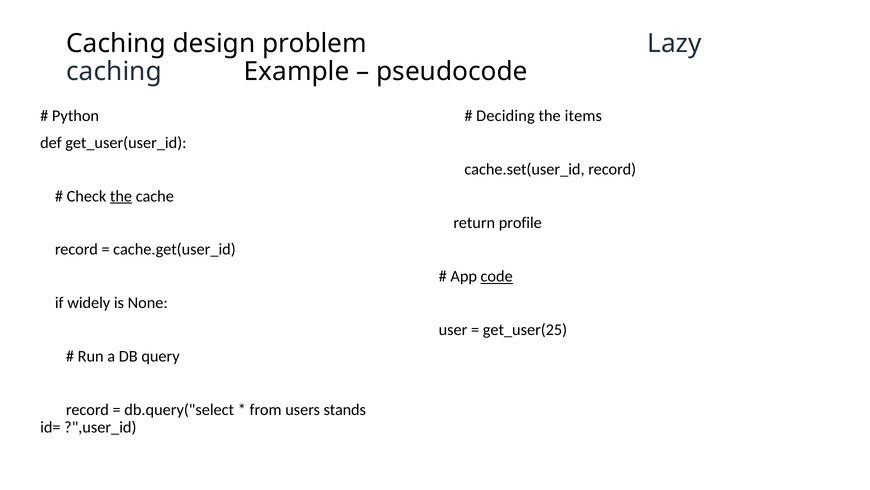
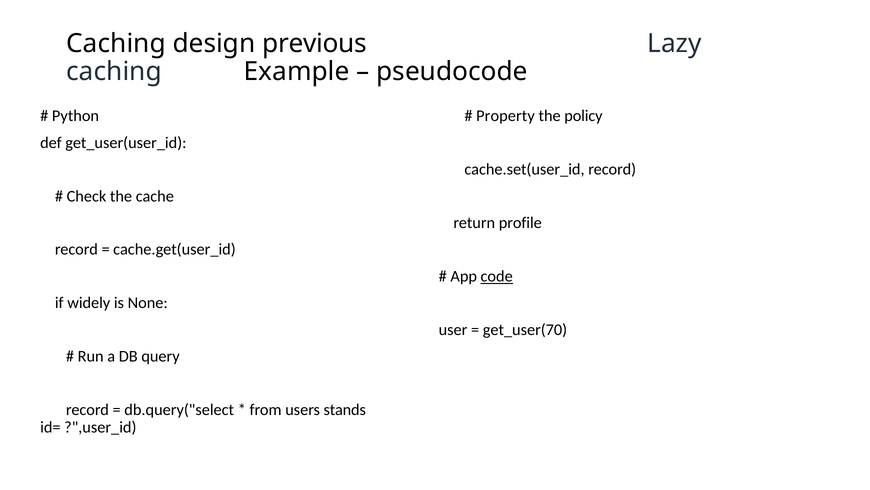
problem: problem -> previous (315, 43)
Deciding: Deciding -> Property (505, 116)
items: items -> policy (583, 116)
the underline: present -> none (121, 196)
get_user(25: get_user(25 -> get_user(70 (525, 329)
